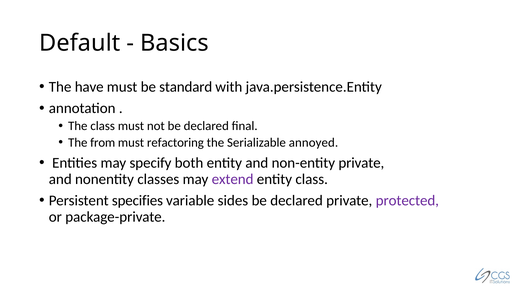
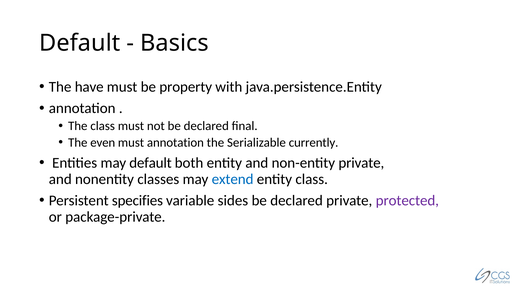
standard: standard -> property (186, 87)
from: from -> even (103, 143)
must refactoring: refactoring -> annotation (175, 143)
annoyed: annoyed -> currently (314, 143)
may specify: specify -> default (151, 163)
extend colour: purple -> blue (233, 179)
